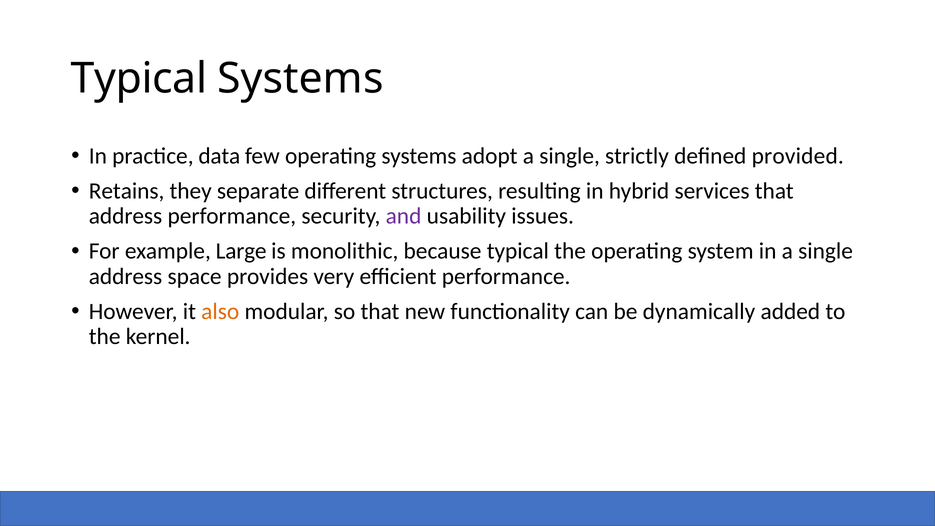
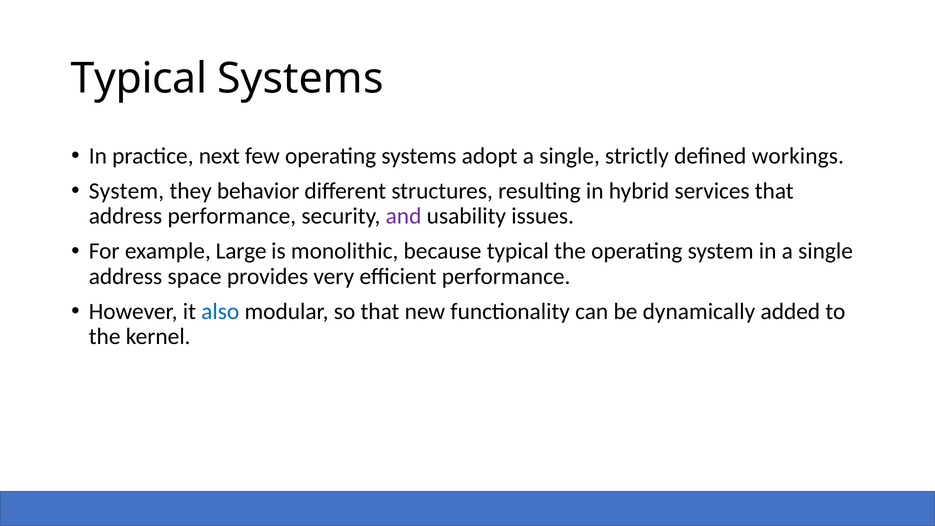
data: data -> next (219, 156)
provided: provided -> workings (798, 156)
Retains: Retains -> System (126, 191)
separate: separate -> behavior (258, 191)
also colour: orange -> blue (220, 311)
